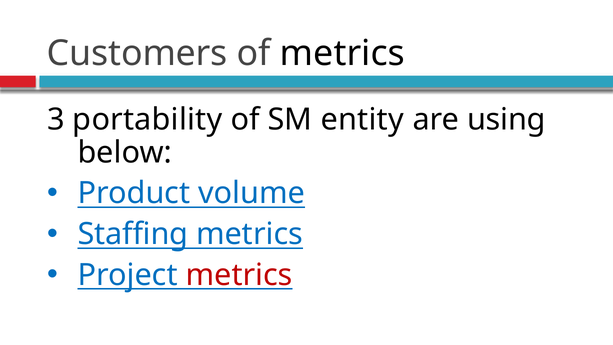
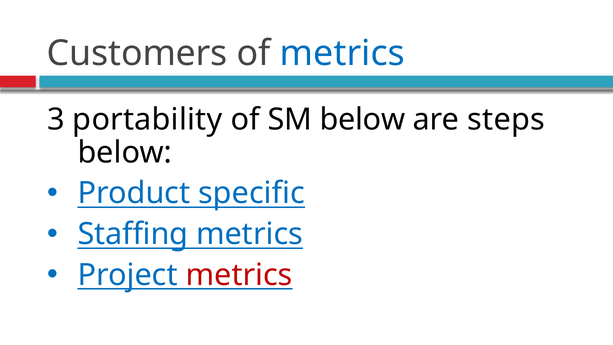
metrics colour: black -> blue (342, 53)
SM entity: entity -> below (363, 119)
using: using -> steps (506, 119)
volume: volume -> specific (252, 193)
